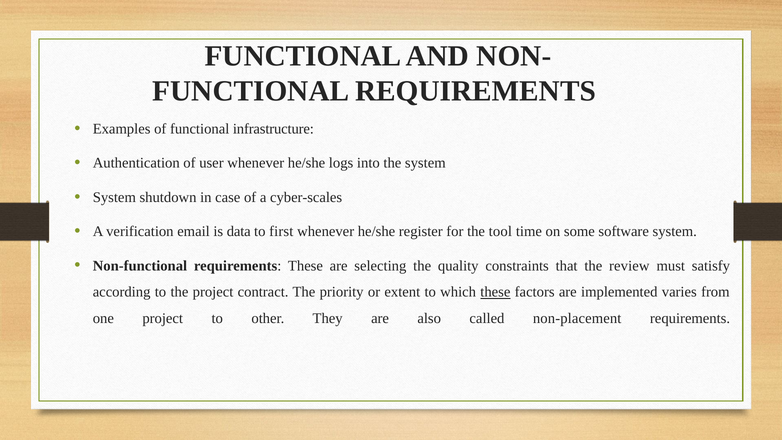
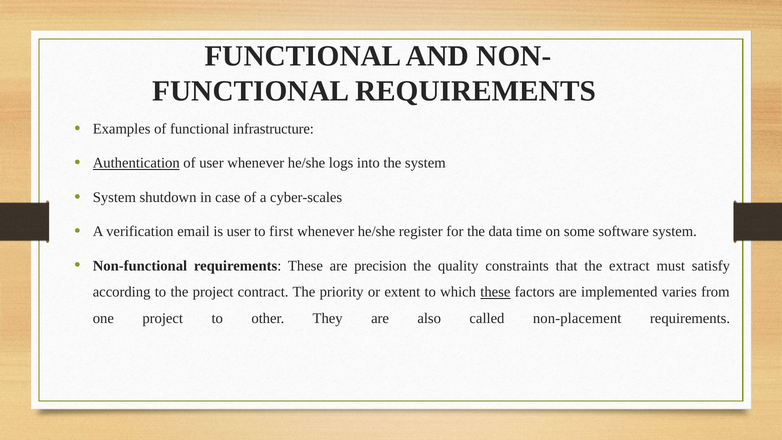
Authentication underline: none -> present (136, 163)
is data: data -> user (239, 231)
tool: tool -> data (500, 231)
selecting: selecting -> precision (380, 266)
review: review -> extract (629, 266)
